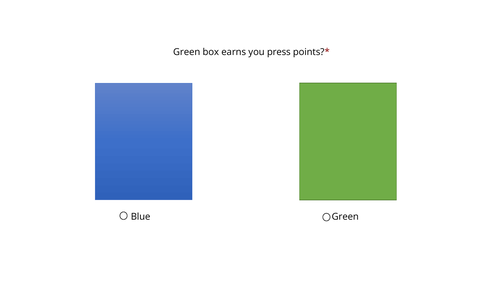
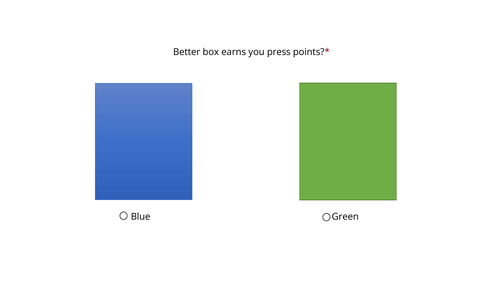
Green: Green -> Better (187, 52)
